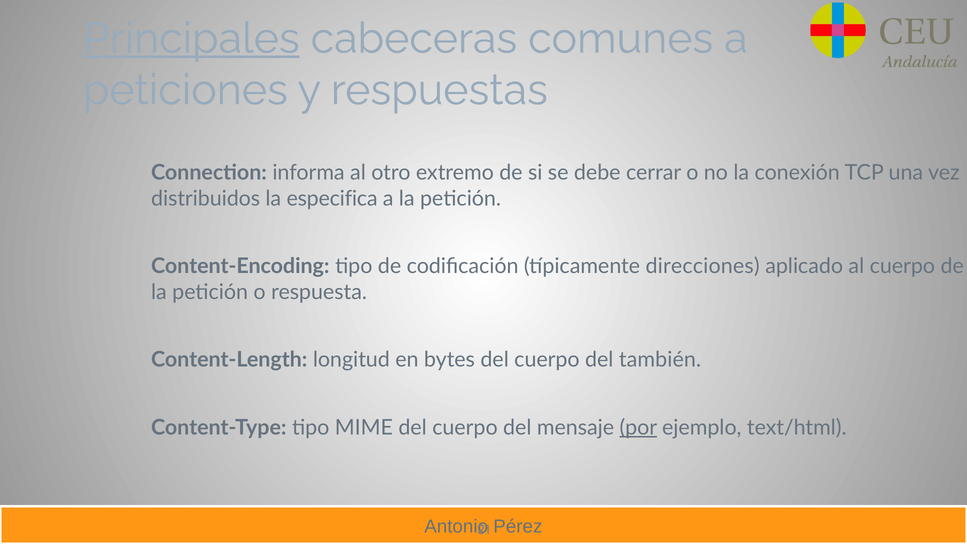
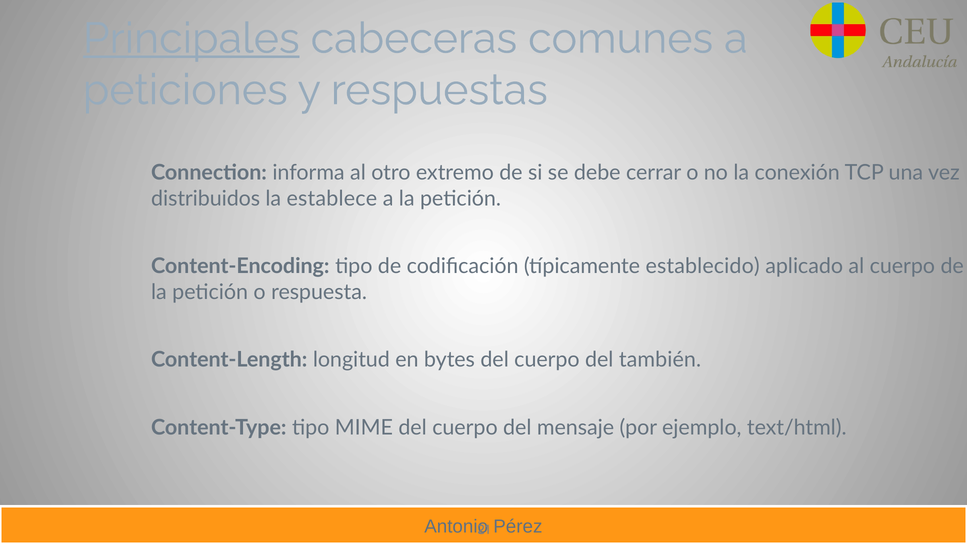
especifica: especifica -> establece (332, 199)
direcciones: direcciones -> establecido (703, 266)
por underline: present -> none (638, 427)
